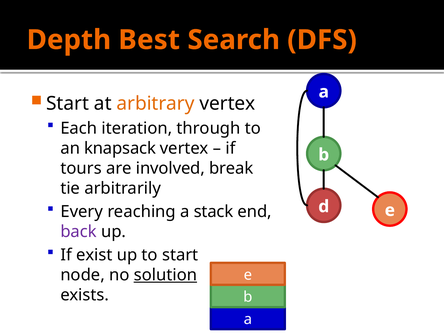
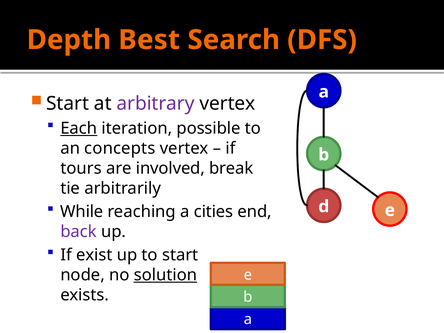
arbitrary colour: orange -> purple (156, 103)
Each underline: none -> present (79, 128)
through: through -> possible (209, 128)
knapsack: knapsack -> concepts (120, 148)
Every: Every -> While (82, 212)
stack: stack -> cities (213, 212)
